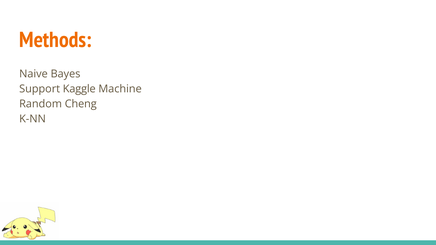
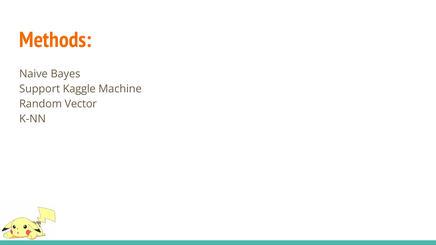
Cheng: Cheng -> Vector (81, 104)
